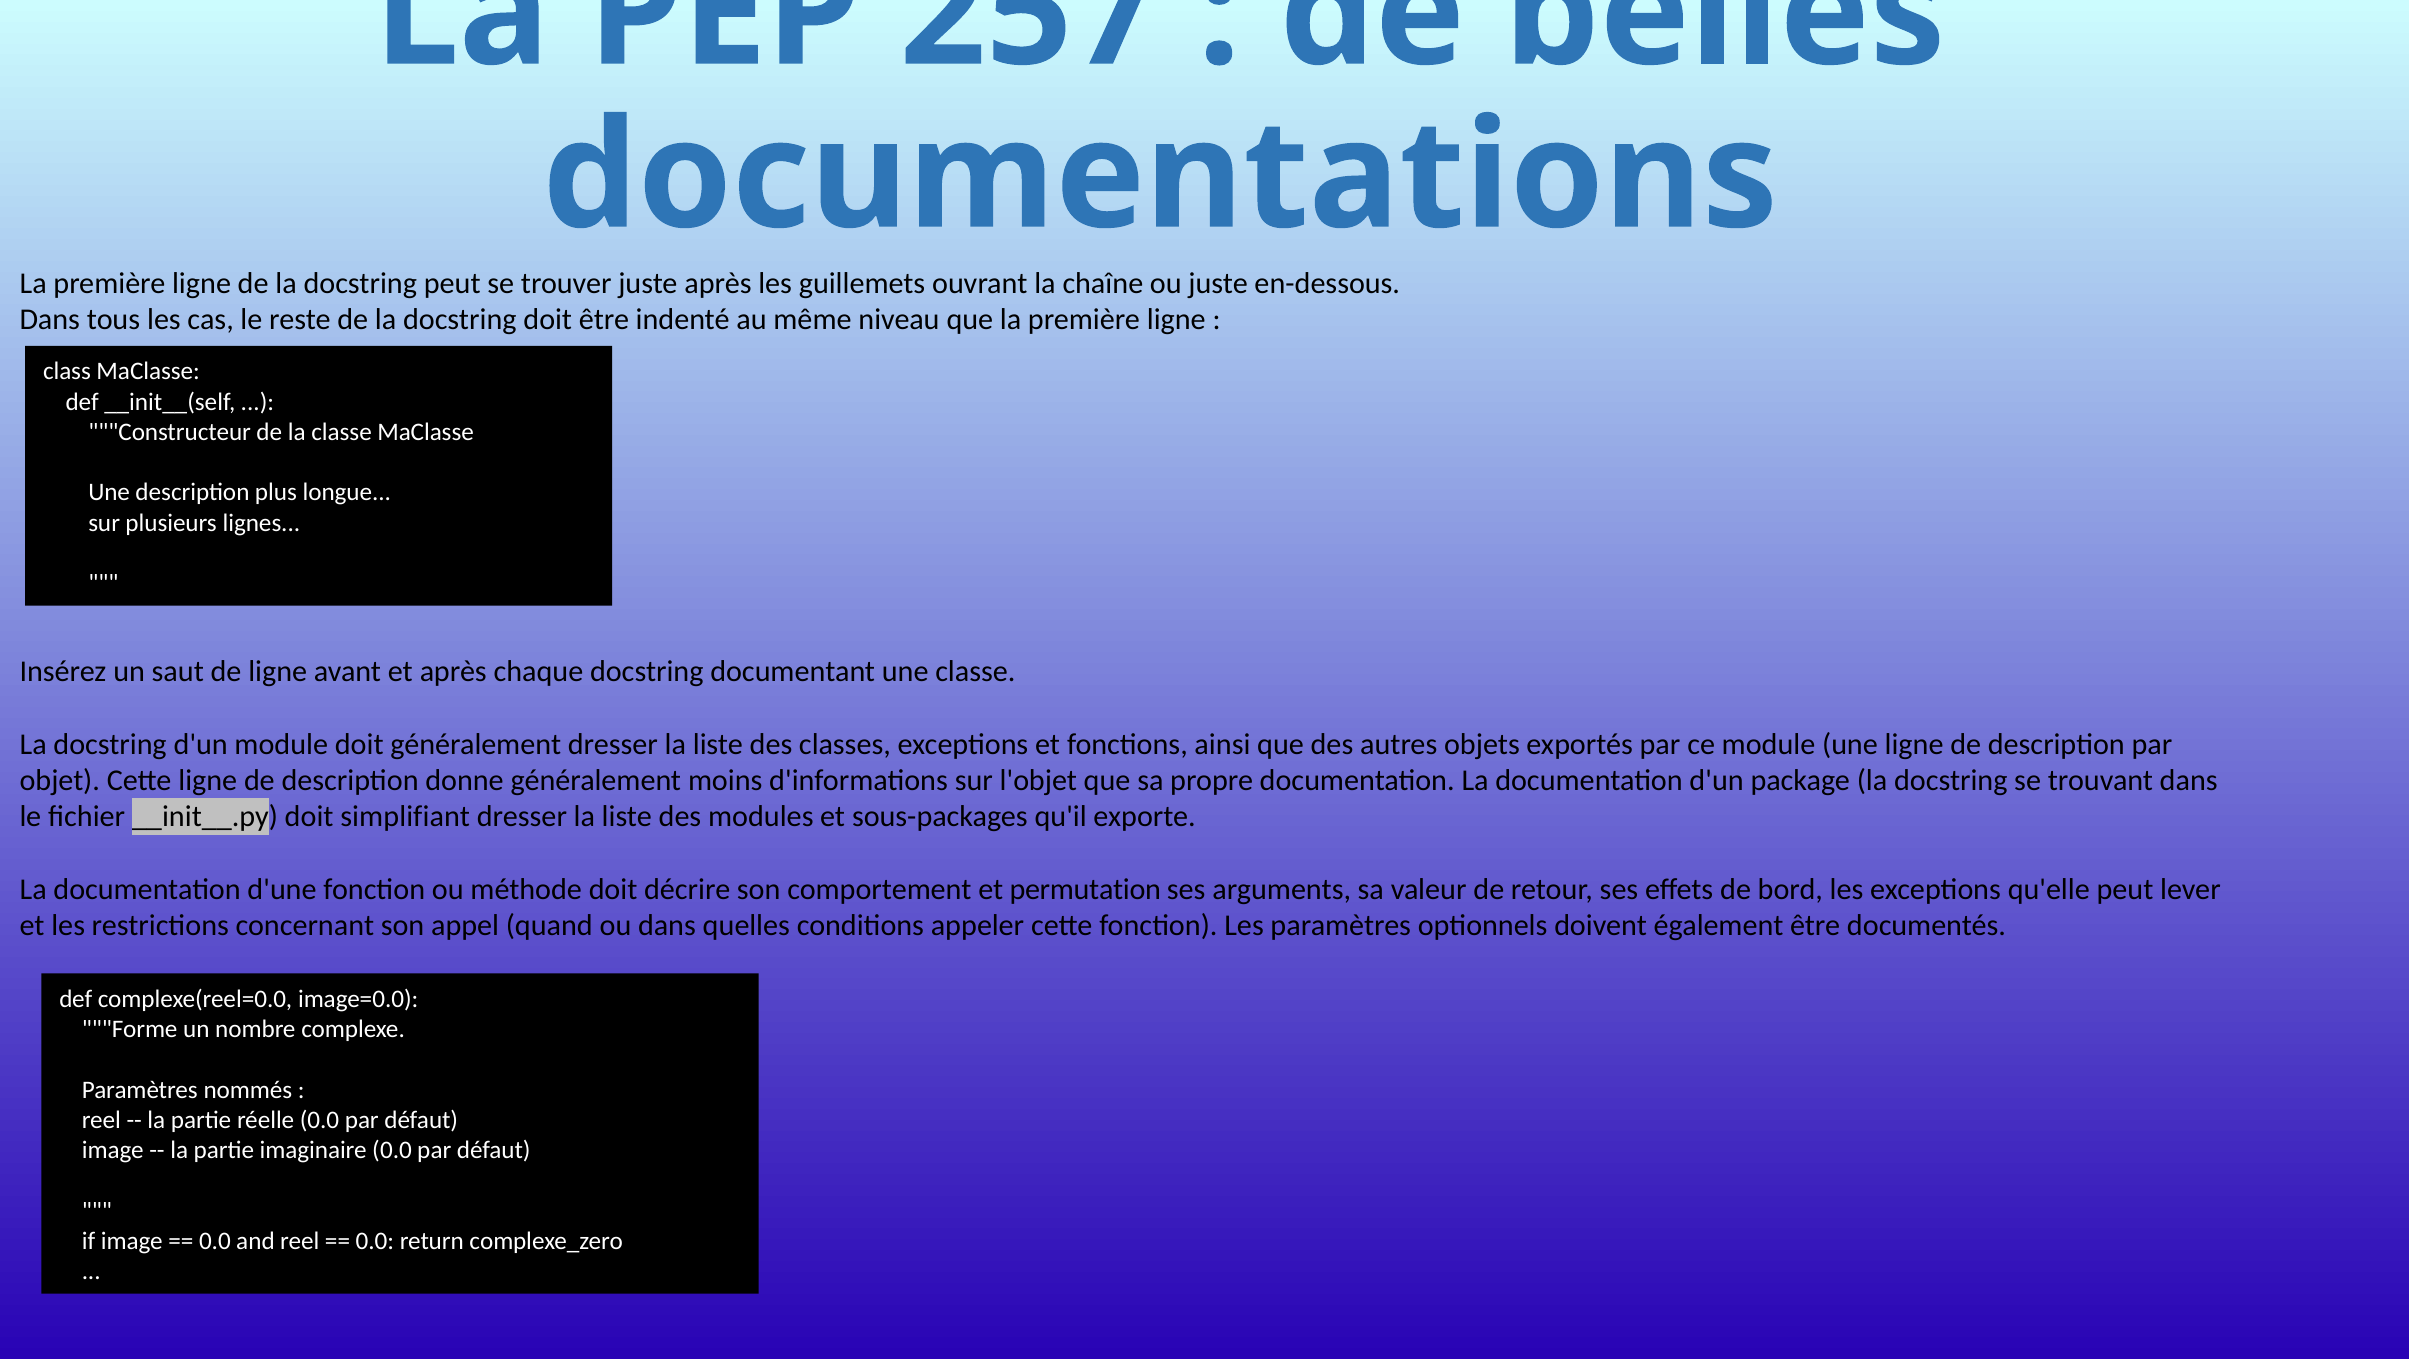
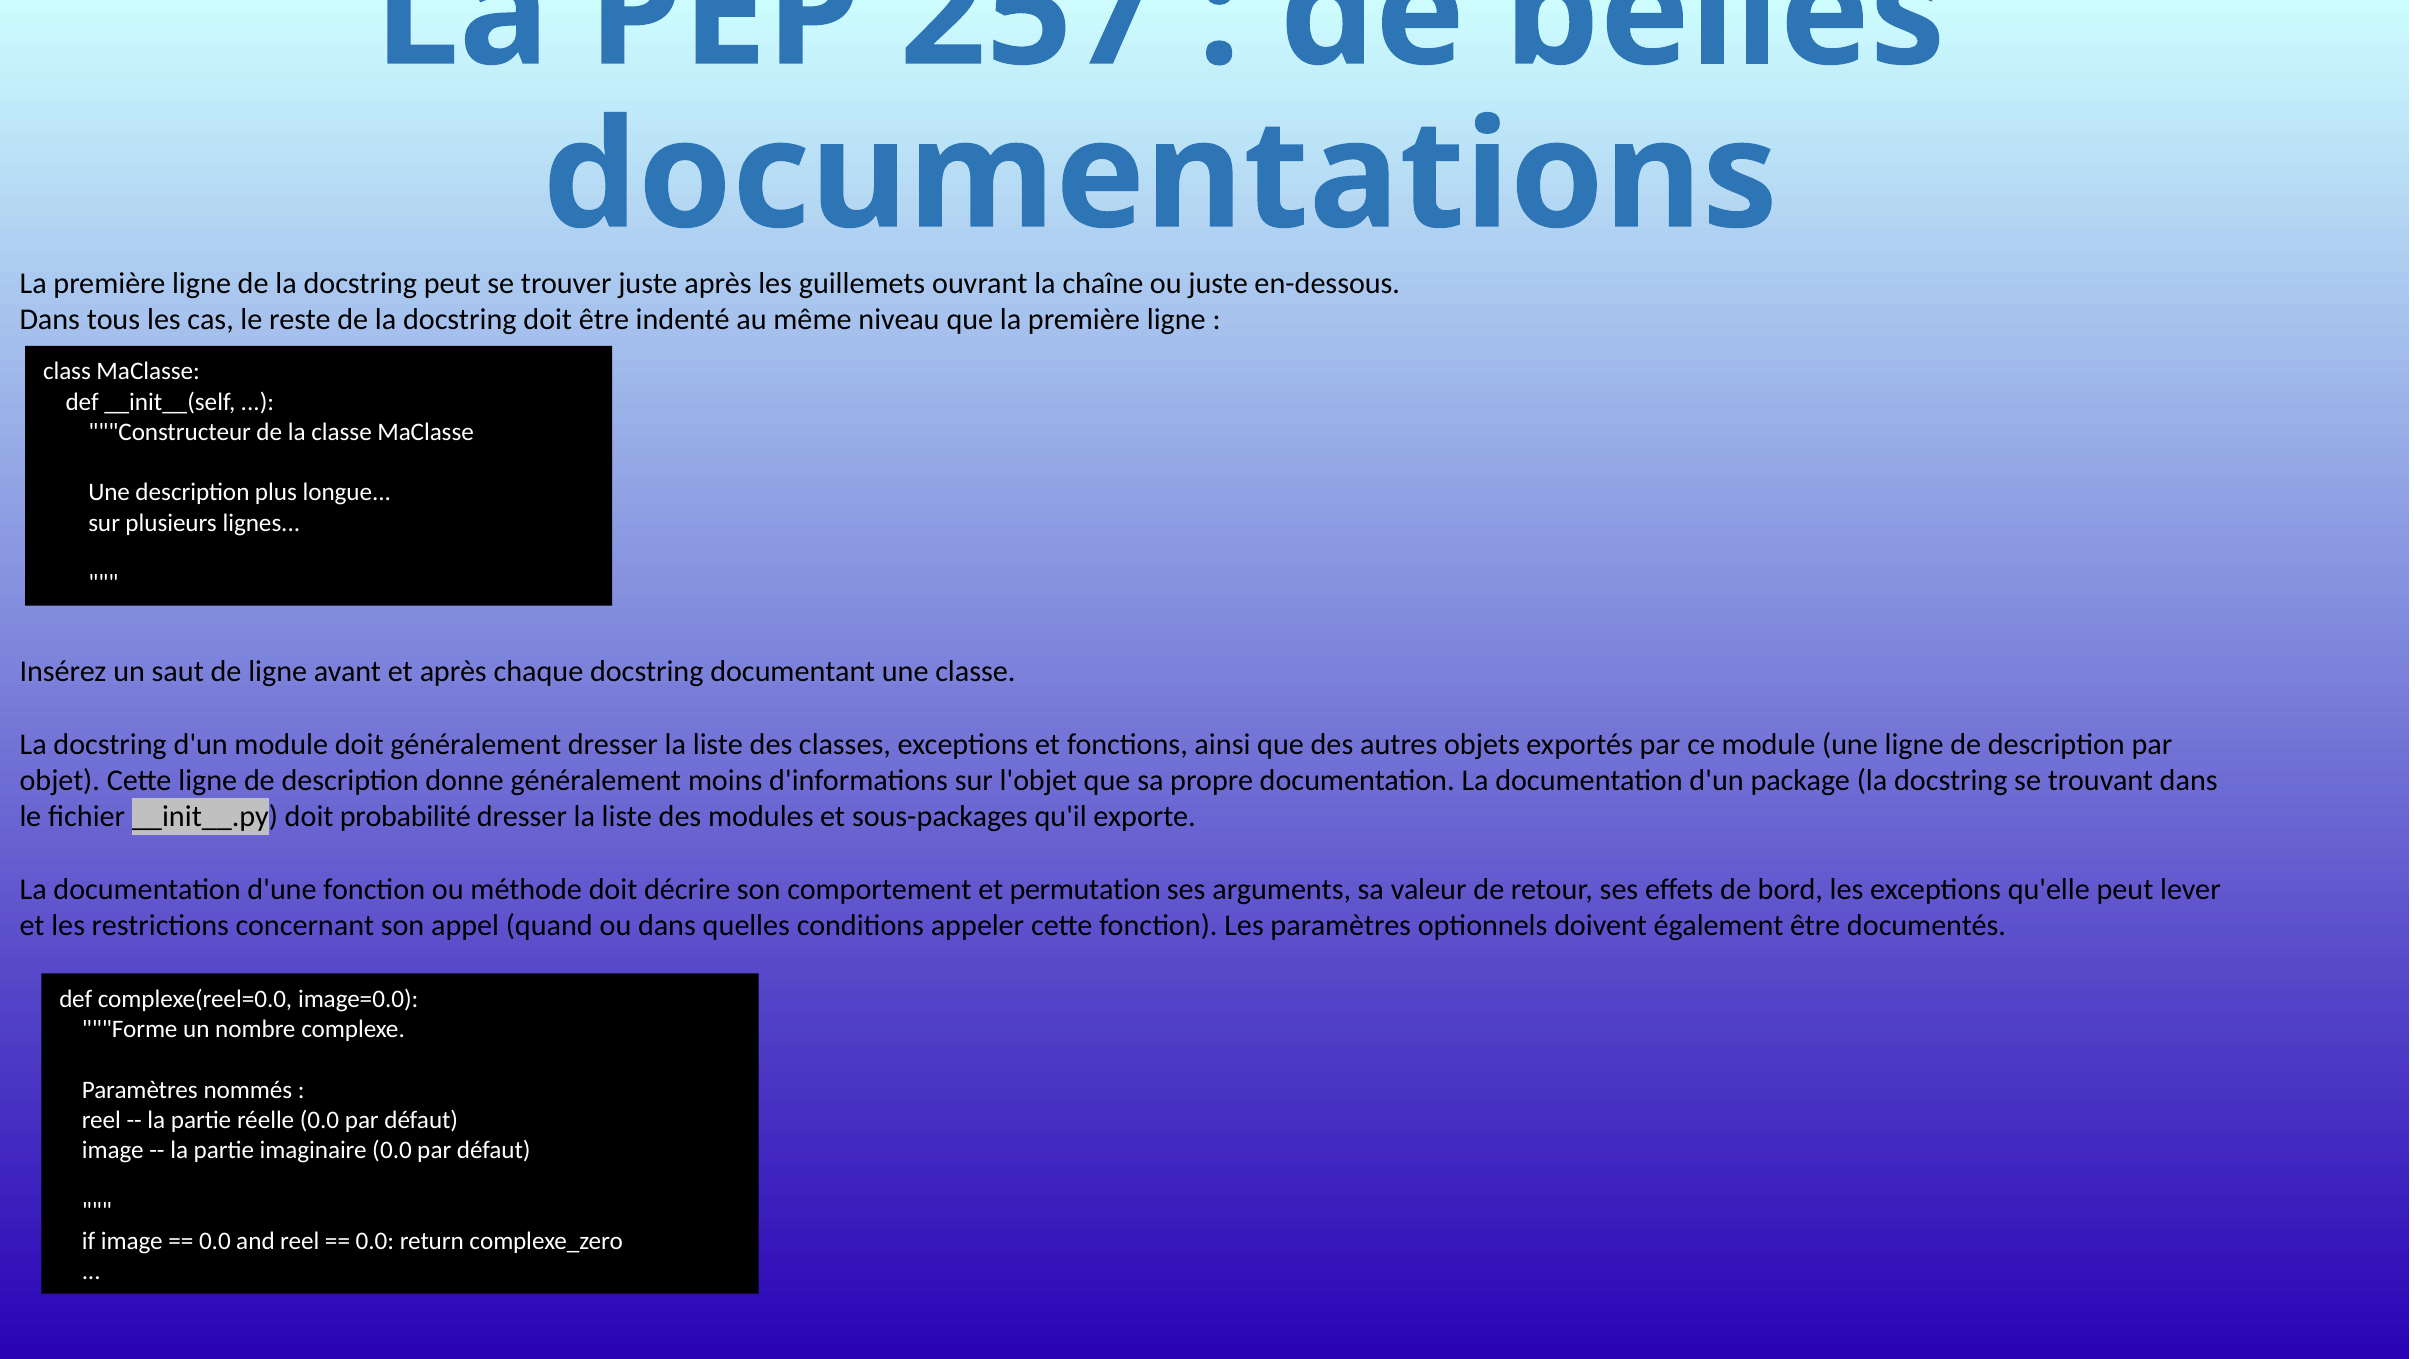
simplifiant: simplifiant -> probabilité (405, 817)
